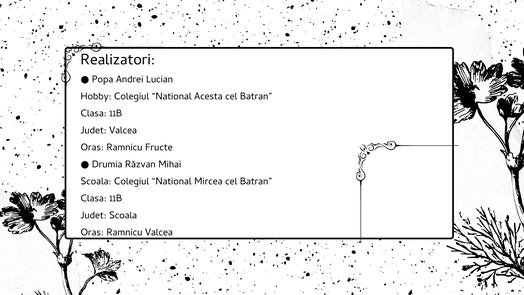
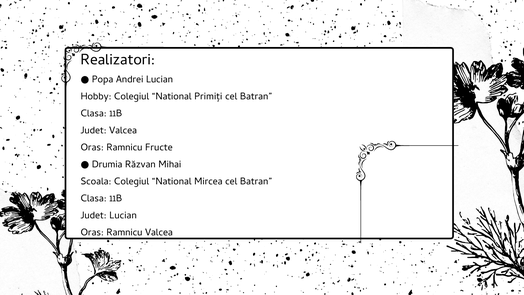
Acesta: Acesta -> Primiți (208, 96)
Judet Scoala: Scoala -> Lucian (123, 215)
